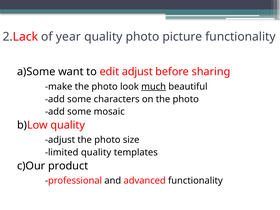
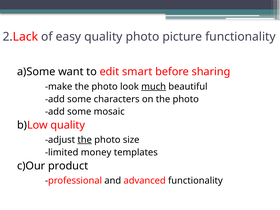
year: year -> easy (68, 37)
edit adjust: adjust -> smart (137, 72)
the underline: none -> present (85, 140)
limited quality: quality -> money (96, 152)
